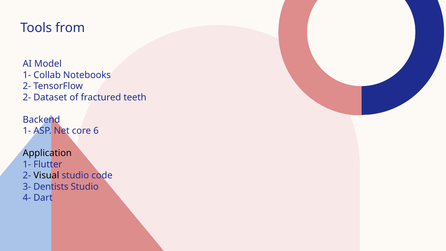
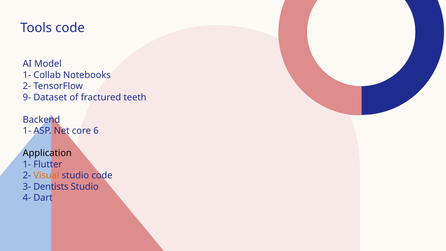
Tools from: from -> code (70, 28)
2-: 2- -> 9- (27, 97)
Visual colour: black -> orange (46, 175)
